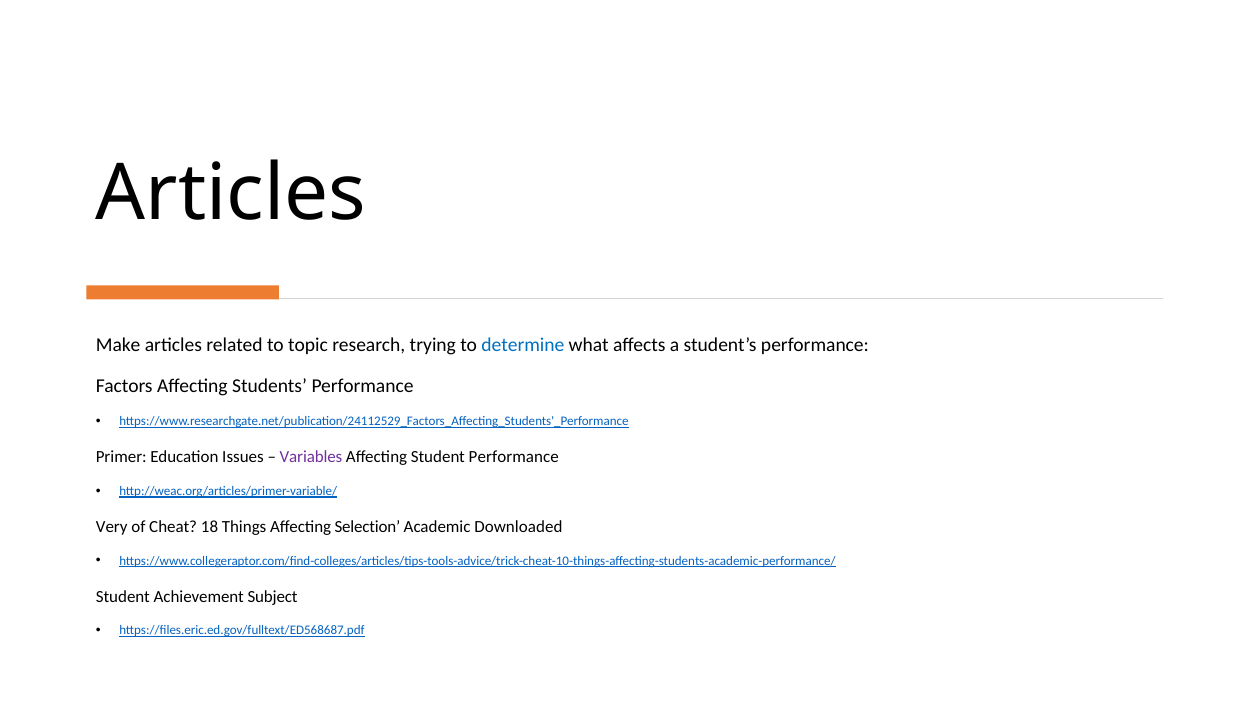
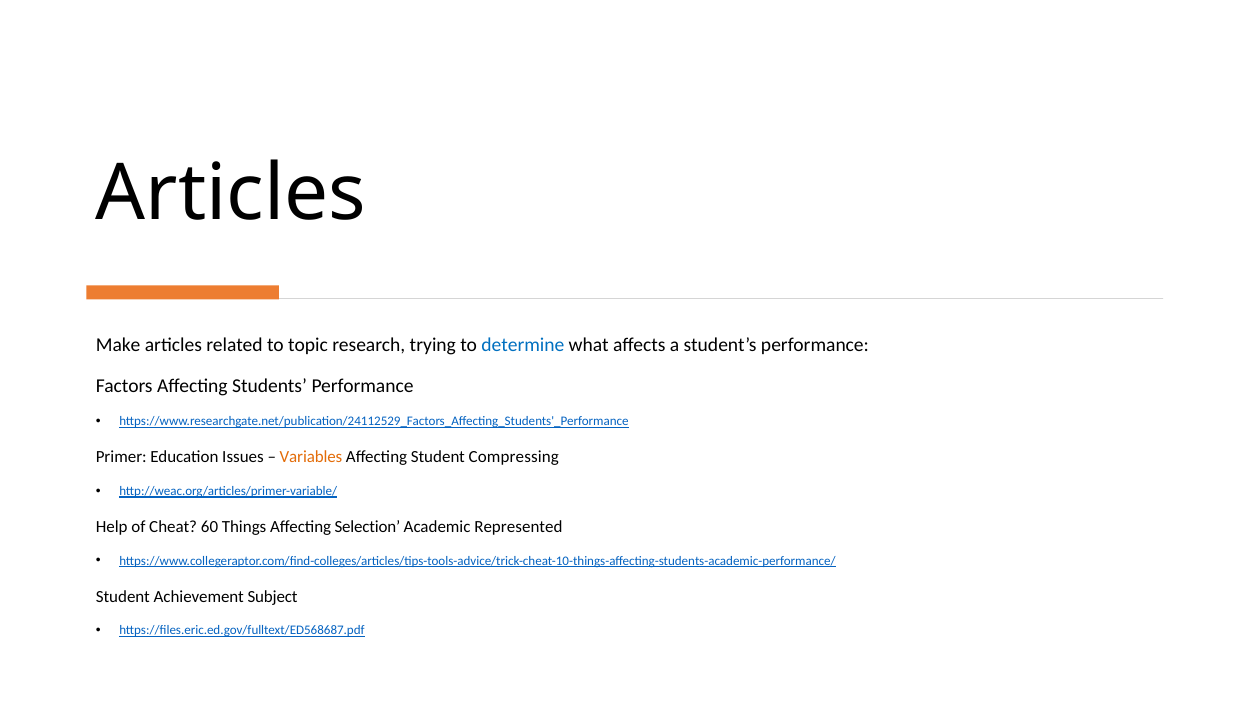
Variables colour: purple -> orange (311, 457)
Student Performance: Performance -> Compressing (514, 457)
Very: Very -> Help (112, 527)
18: 18 -> 60 (210, 527)
Downloaded: Downloaded -> Represented (518, 527)
